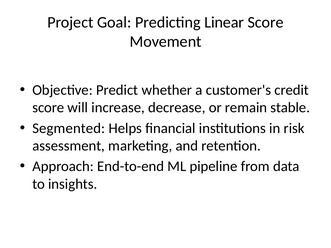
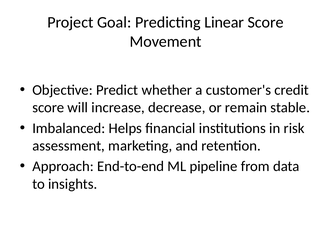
Segmented: Segmented -> Imbalanced (69, 128)
